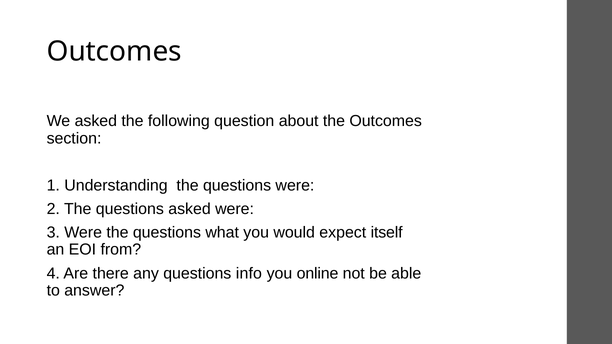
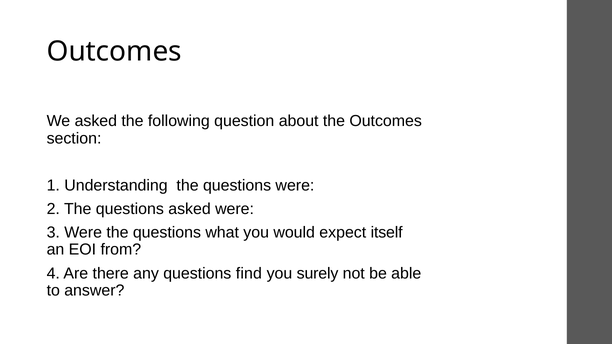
info: info -> find (249, 273)
online: online -> surely (318, 273)
